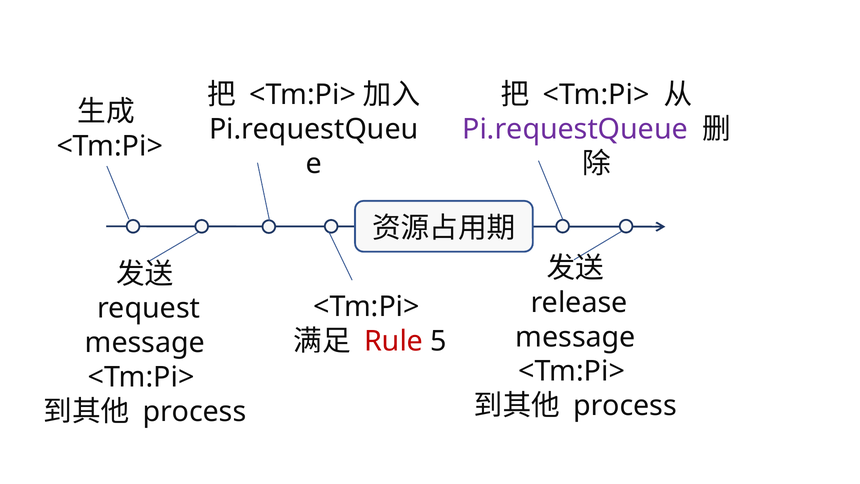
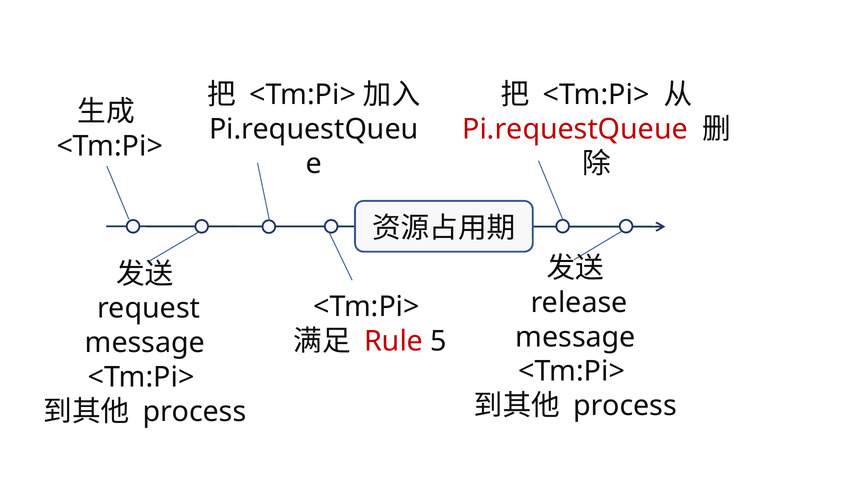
Pi.requestQueue colour: purple -> red (575, 129)
